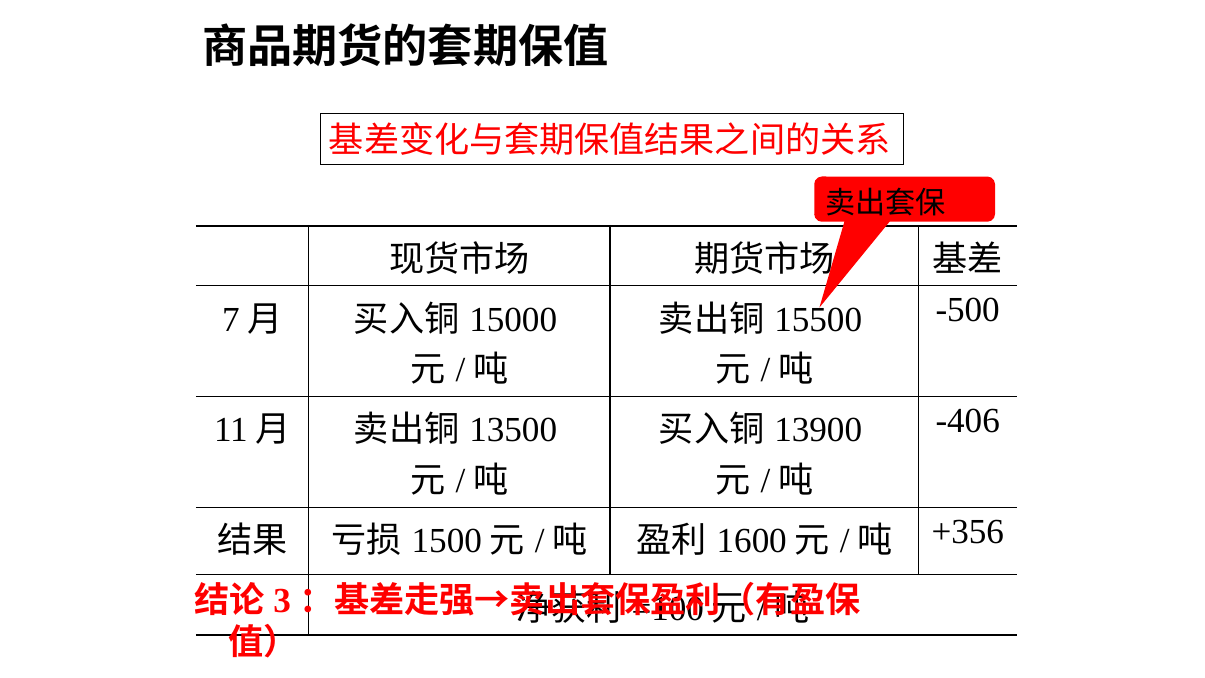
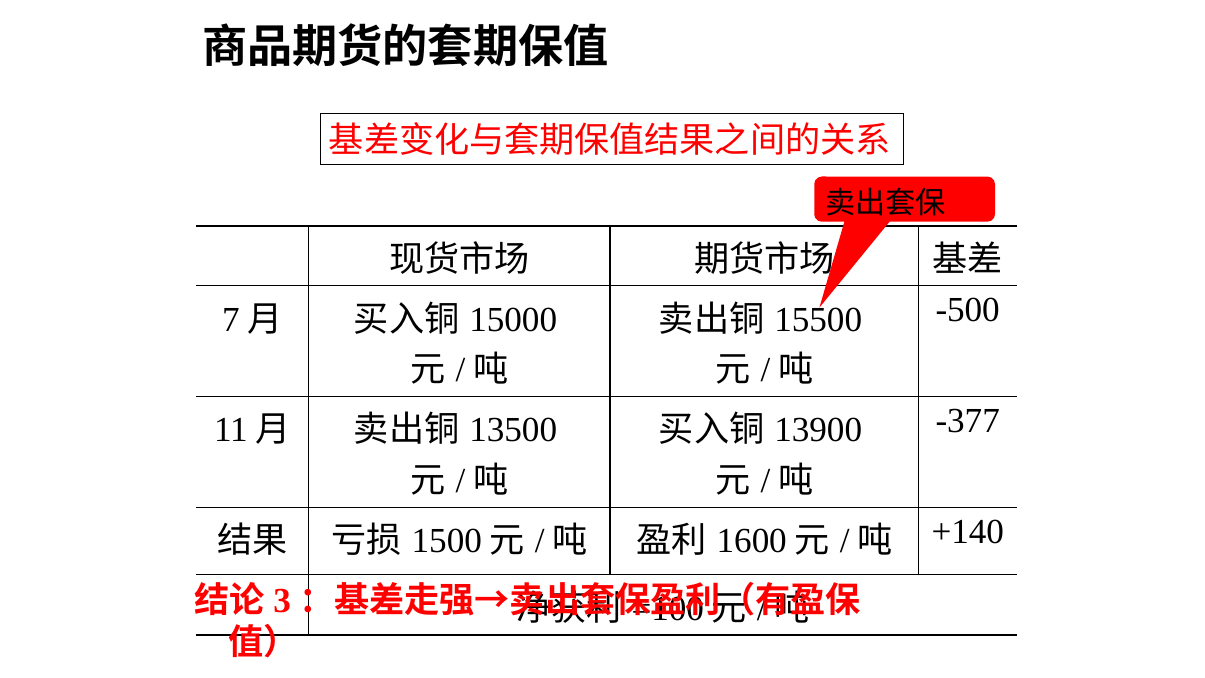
-406: -406 -> -377 (968, 421)
+356: +356 -> +140 (968, 531)
